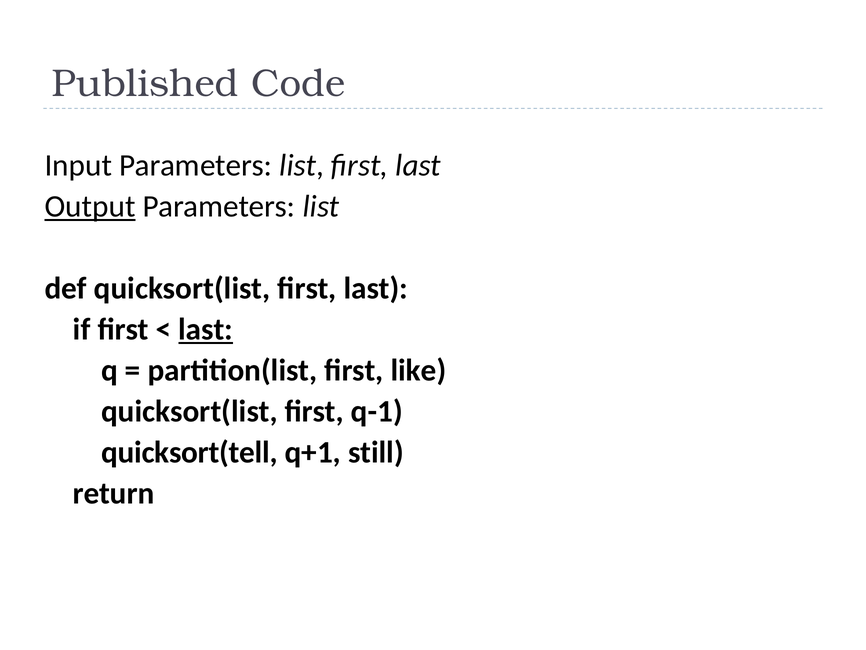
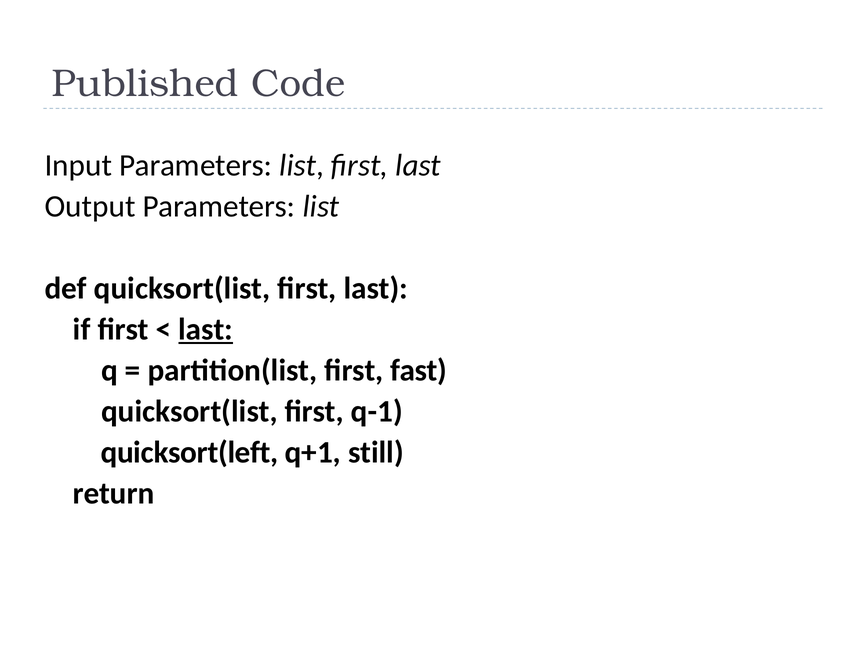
Output underline: present -> none (90, 206)
like: like -> fast (419, 370)
quicksort(tell: quicksort(tell -> quicksort(left (190, 452)
